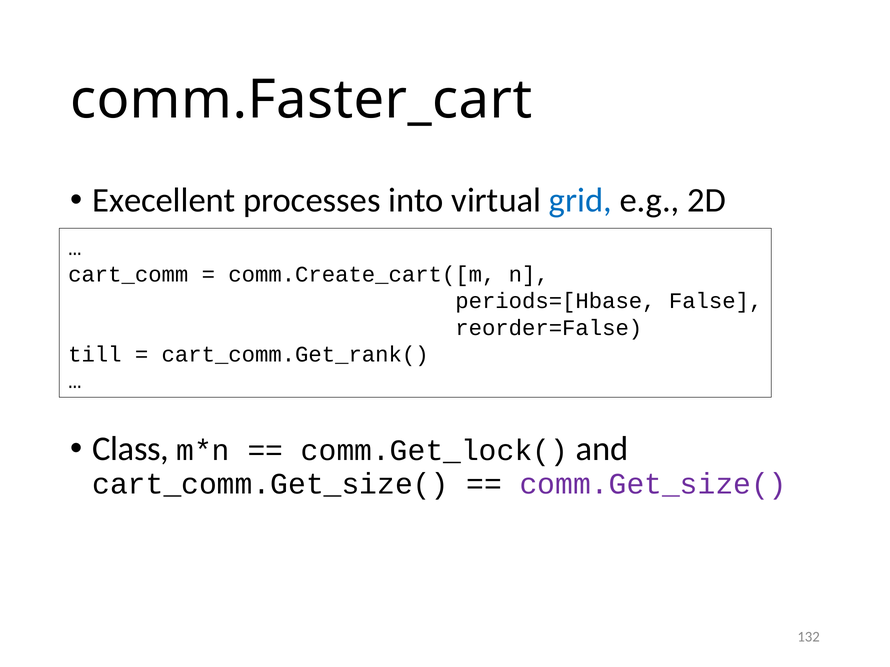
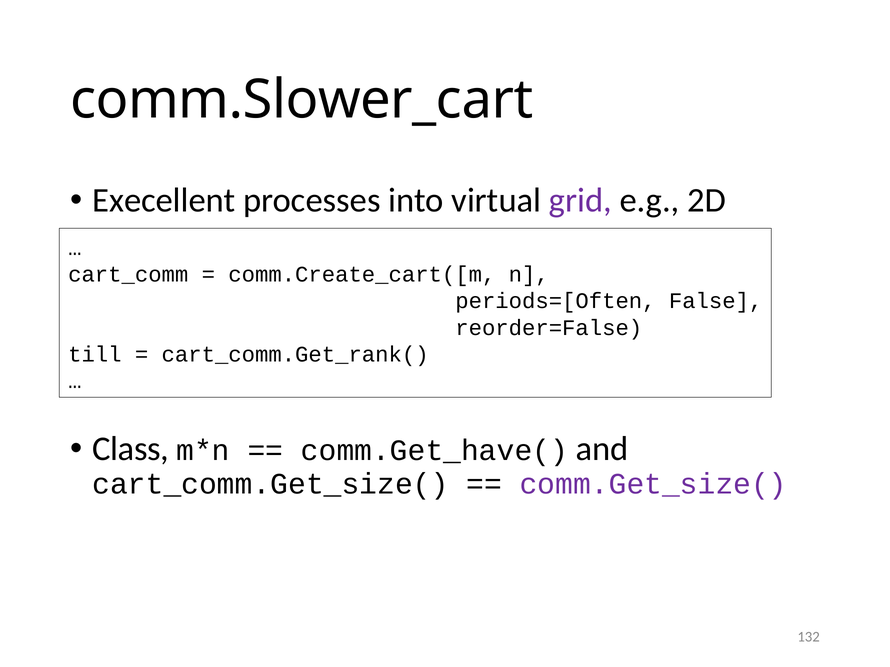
comm.Faster_cart: comm.Faster_cart -> comm.Slower_cart (302, 100)
grid colour: blue -> purple (580, 201)
periods=[Hbase: periods=[Hbase -> periods=[Often (555, 301)
comm.Get_lock(: comm.Get_lock( -> comm.Get_have( (434, 451)
